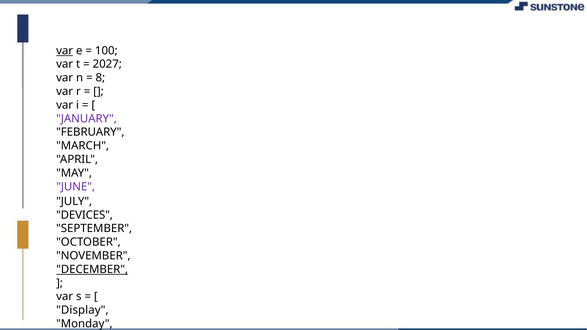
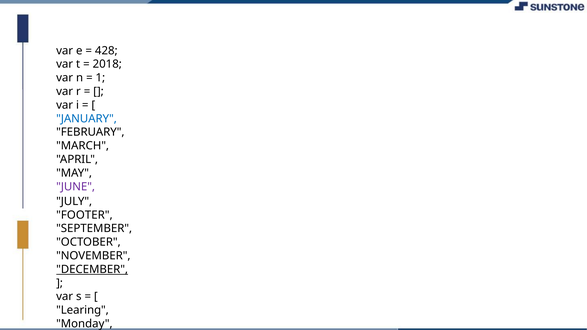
var underline: present -> none (65, 51)
100: 100 -> 428 (106, 51)
2027: 2027 -> 2018 (107, 64)
8: 8 -> 1 (100, 78)
JANUARY colour: purple -> blue (86, 119)
DEVICES: DEVICES -> FOOTER (84, 215)
Display: Display -> Learing (82, 310)
